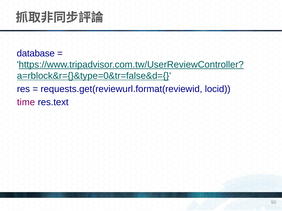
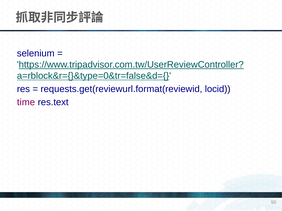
database: database -> selenium (36, 53)
